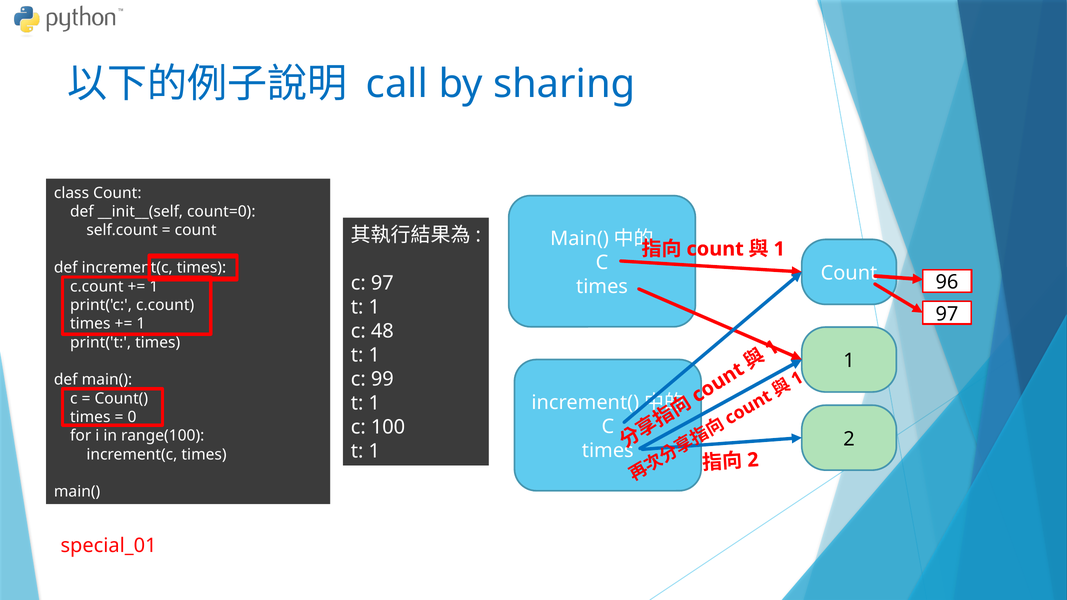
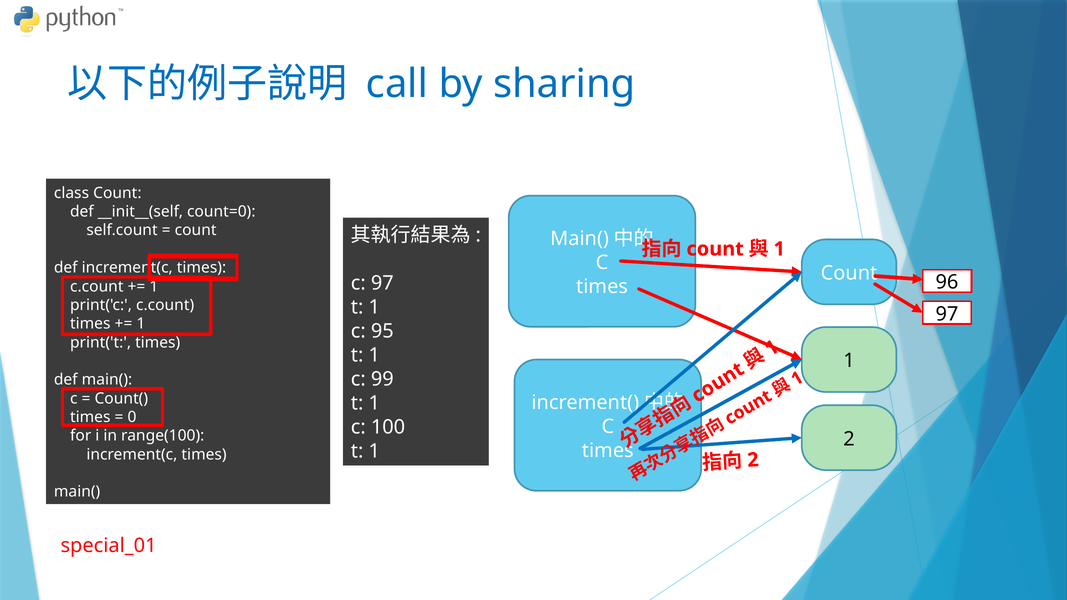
48: 48 -> 95 (382, 331)
